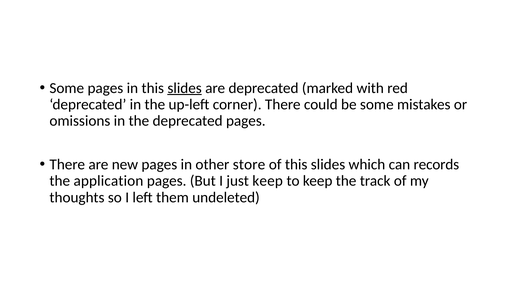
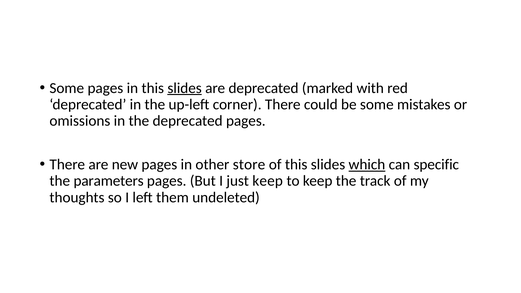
which underline: none -> present (367, 165)
records: records -> specific (436, 165)
application: application -> parameters (109, 181)
